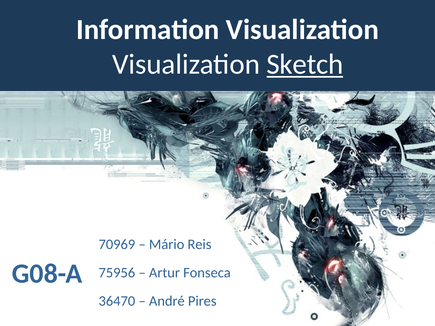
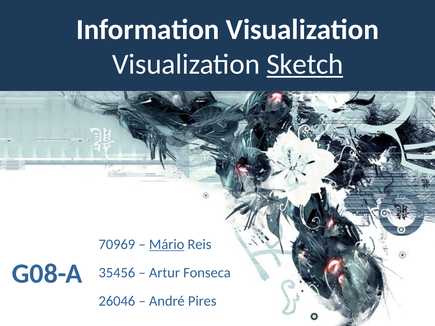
Mário underline: none -> present (167, 245)
75956: 75956 -> 35456 (117, 273)
36470: 36470 -> 26046 (117, 301)
